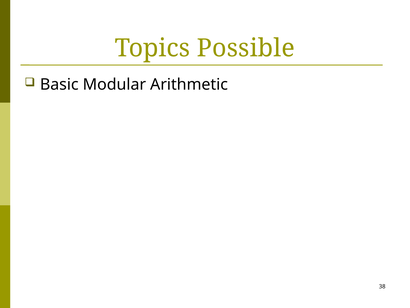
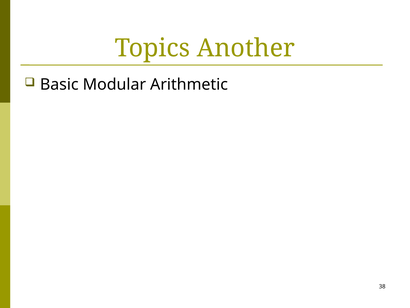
Possible: Possible -> Another (246, 48)
